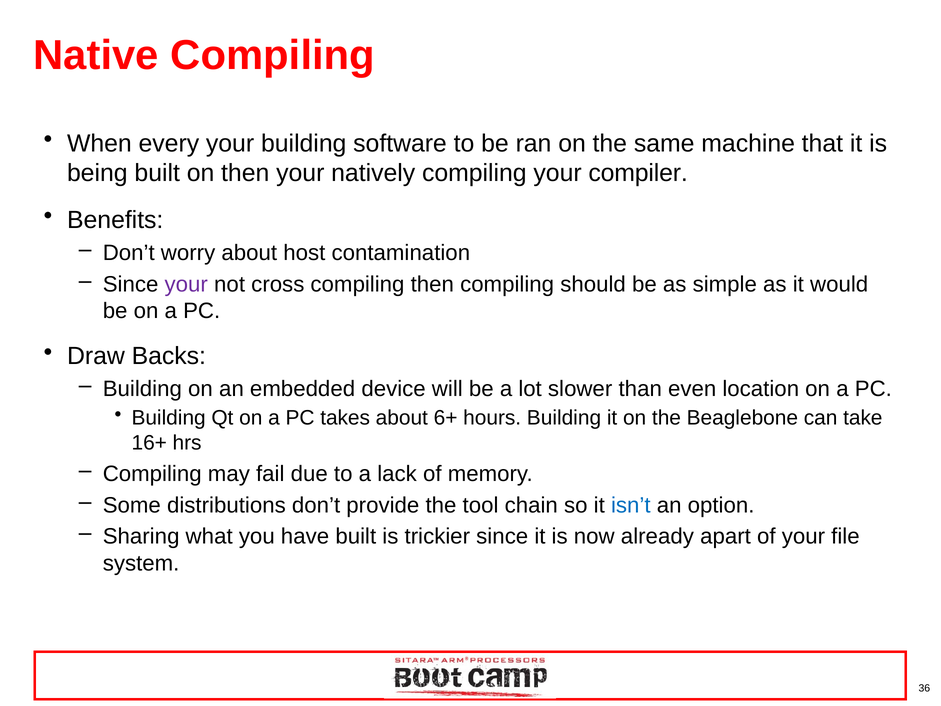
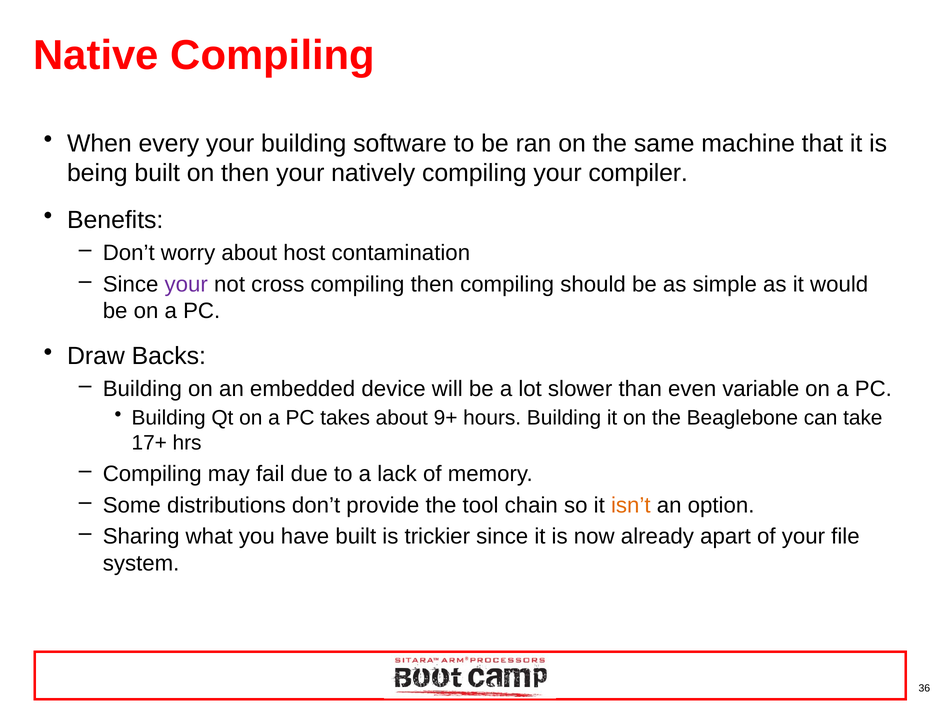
location: location -> variable (761, 389)
6+: 6+ -> 9+ (446, 418)
16+: 16+ -> 17+ (149, 443)
isn’t colour: blue -> orange (631, 505)
